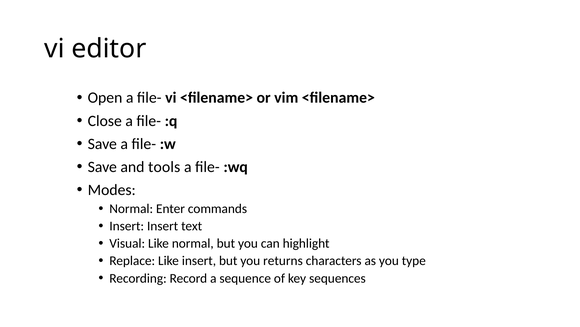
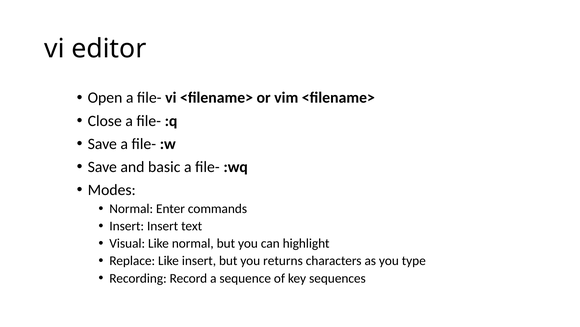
tools: tools -> basic (164, 167)
